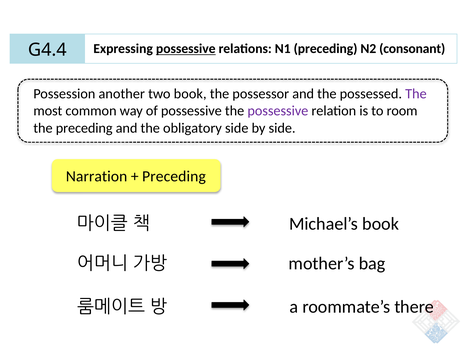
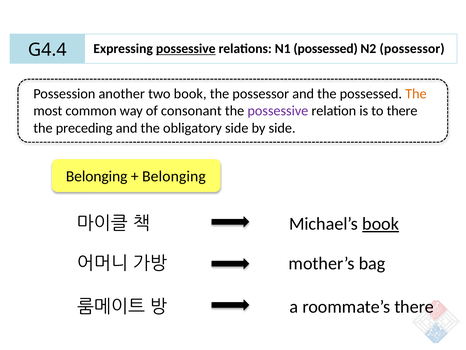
N1 preceding: preceding -> possessed (326, 49)
N2 consonant: consonant -> possessor (412, 49)
The colour: purple -> orange (416, 94)
of possessive: possessive -> consonant (191, 111)
to room: room -> there (402, 111)
Narration: Narration -> Belonging (97, 176)
Preceding: Preceding -> Belonging (174, 176)
book underline: none -> present (381, 224)
